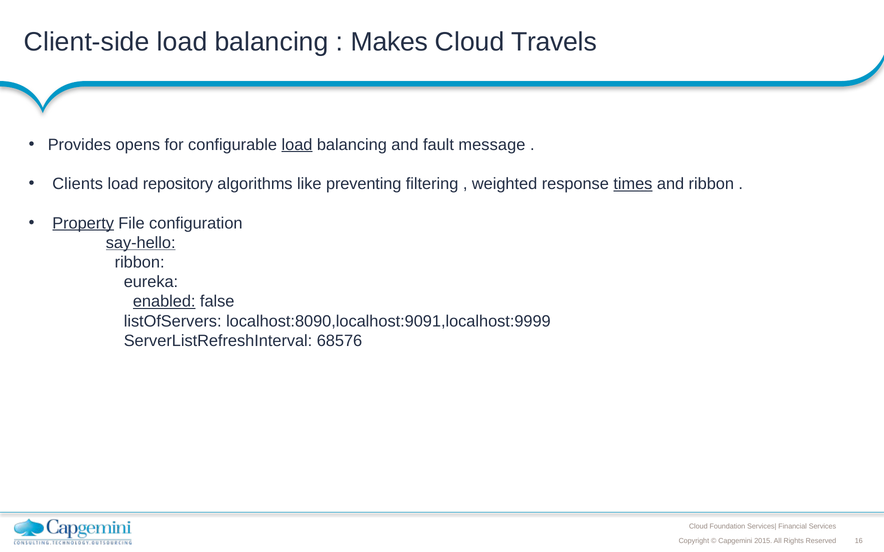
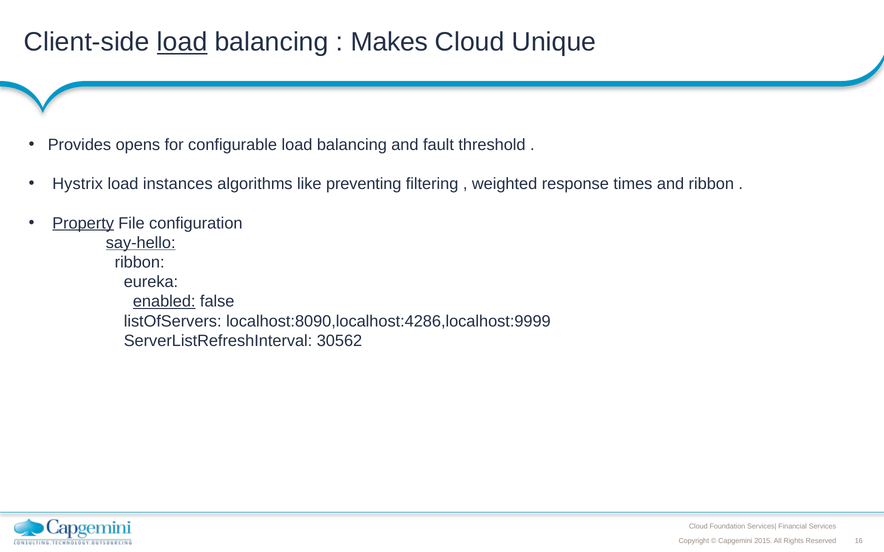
load underline: none -> present (182, 42)
Travels: Travels -> Unique (554, 42)
load underline: present -> none (297, 145)
message: message -> threshold (492, 145)
Clients: Clients -> Hystrix (78, 184)
repository: repository -> instances (178, 184)
times underline: present -> none (633, 184)
localhost:8090,localhost:9091,localhost:9999: localhost:8090,localhost:9091,localhost:9999 -> localhost:8090,localhost:4286,localhost:9999 (388, 321)
68576: 68576 -> 30562 (339, 341)
